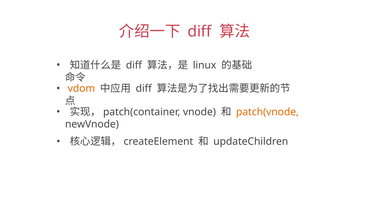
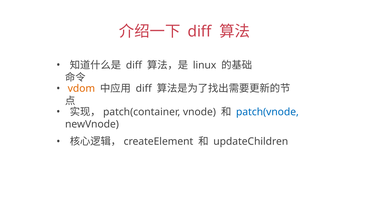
patch(vnode colour: orange -> blue (267, 112)
